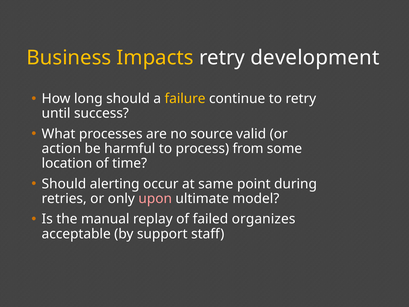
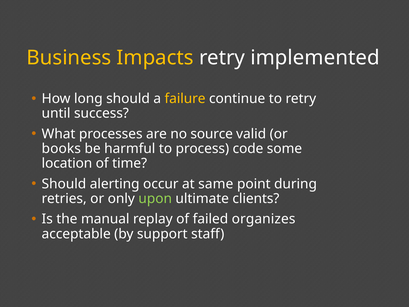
development: development -> implemented (315, 58)
action: action -> books (61, 149)
from: from -> code (248, 149)
upon colour: pink -> light green (155, 199)
model: model -> clients (256, 199)
